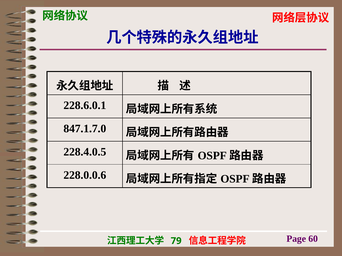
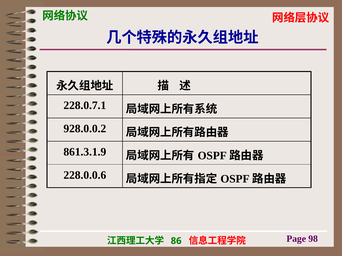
228.6.0.1: 228.6.0.1 -> 228.0.7.1 (85, 106)
847.1.7.0: 847.1.7.0 -> 928.0.0.2 (85, 129)
228.4.0.5: 228.4.0.5 -> 861.3.1.9 (85, 152)
60: 60 -> 98 (313, 239)
79: 79 -> 86 (176, 241)
